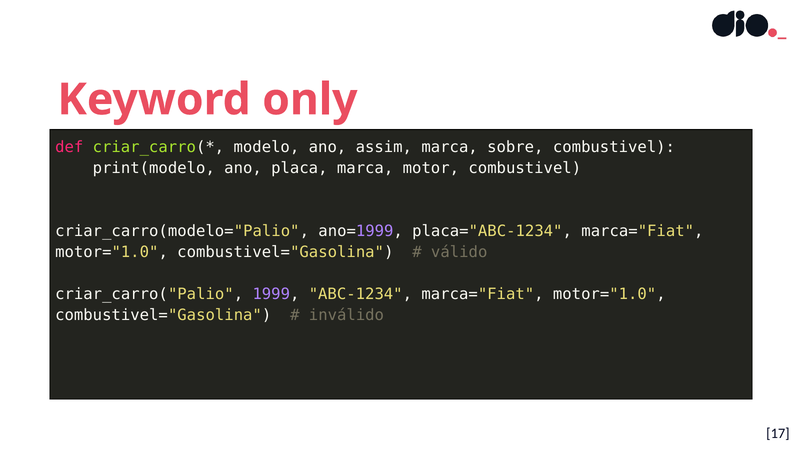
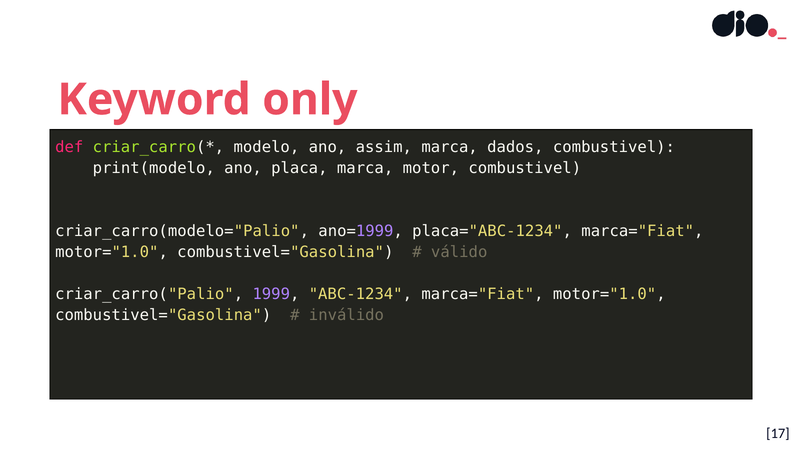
sobre: sobre -> dados (515, 147)
